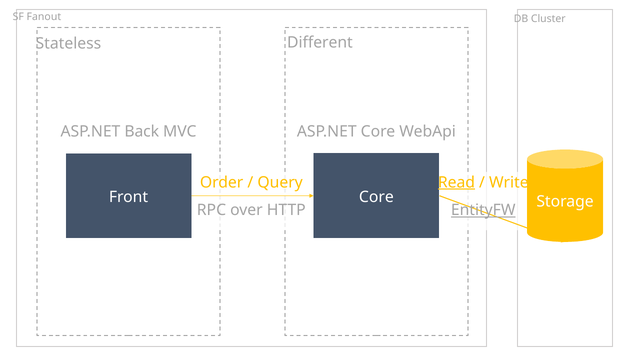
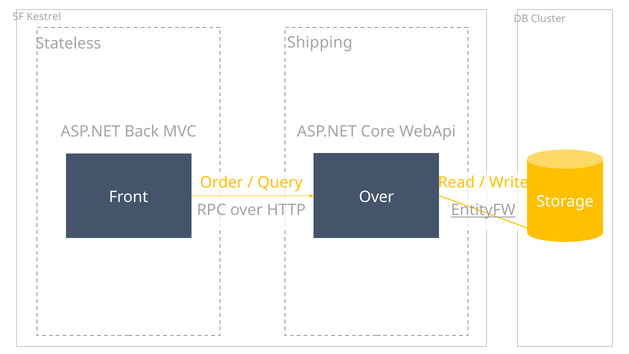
Fanout: Fanout -> Kestrel (44, 17)
Different: Different -> Shipping (320, 43)
Read underline: present -> none (456, 182)
Core: Core -> Over (376, 197)
